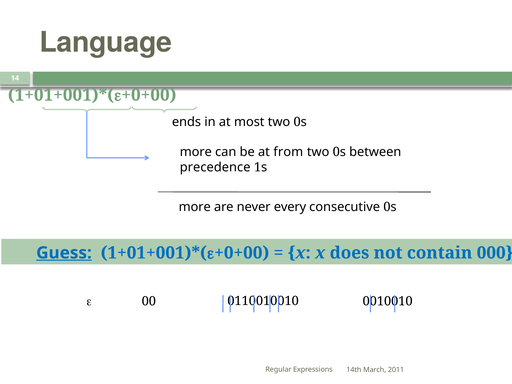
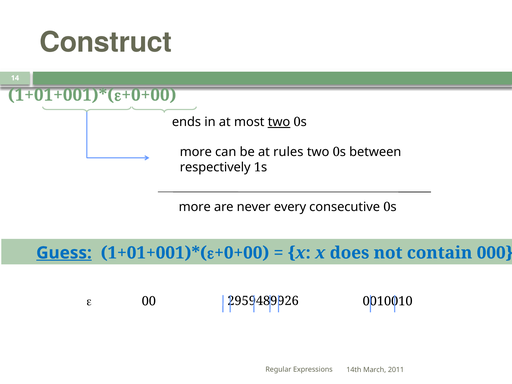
Language: Language -> Construct (106, 43)
two underline: none -> present (279, 122)
from: from -> rules (288, 152)
precedence: precedence -> respectively (215, 167)
0110010010: 0110010010 -> 2959489926 (263, 301)
